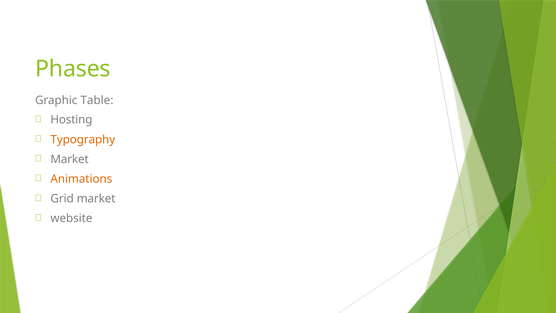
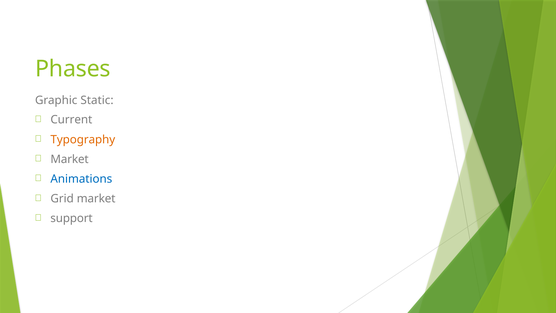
Table: Table -> Static (97, 100)
Hosting: Hosting -> Current (71, 120)
Animations colour: orange -> blue (81, 179)
website: website -> support (71, 218)
